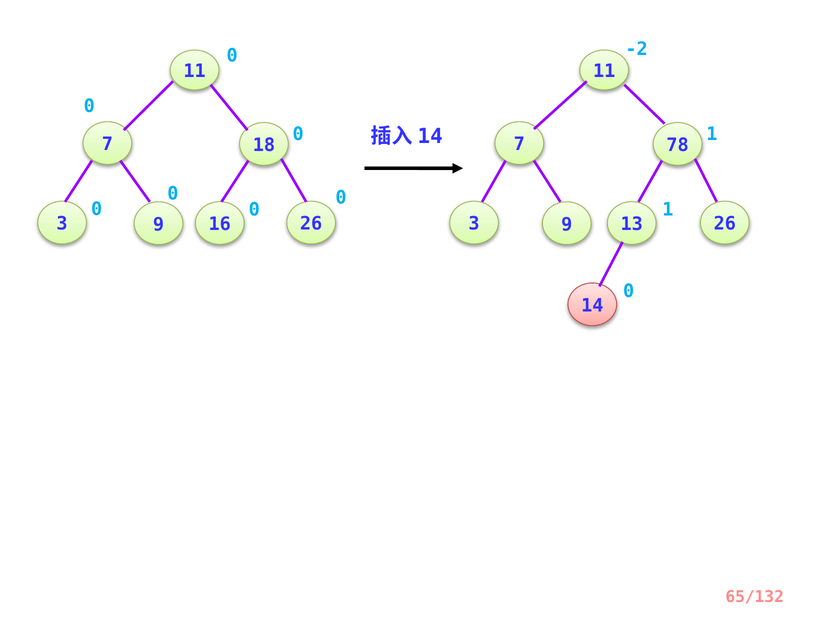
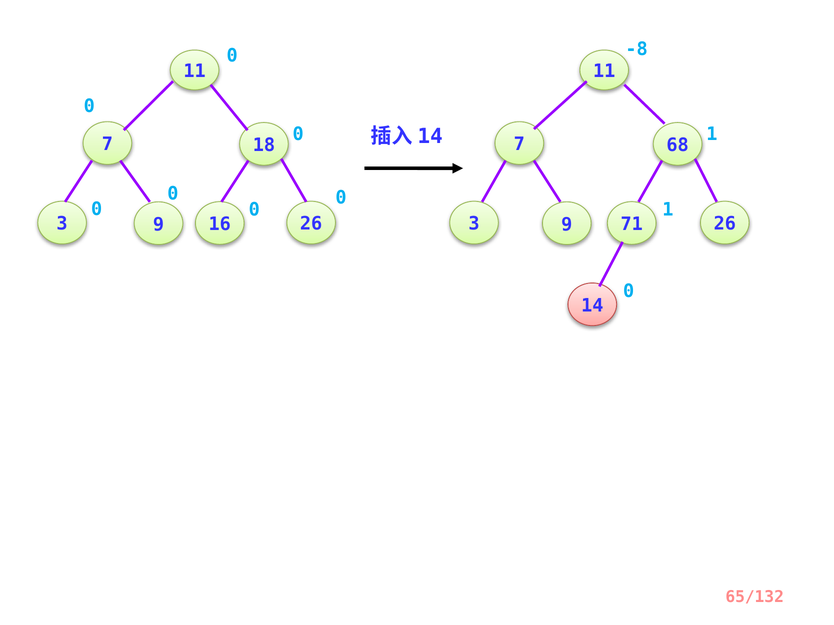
-2: -2 -> -8 (637, 49)
78: 78 -> 68 (678, 145)
13: 13 -> 71 (632, 224)
